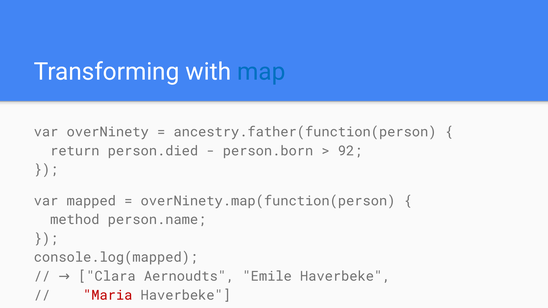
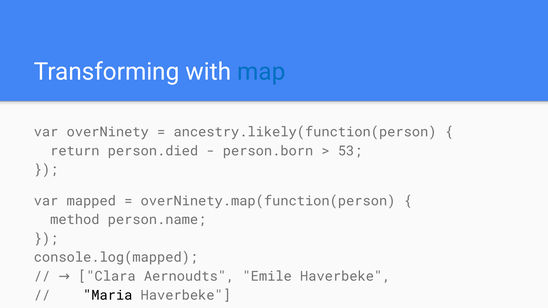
ancestry.father(function(person: ancestry.father(function(person -> ancestry.likely(function(person (305, 132)
92: 92 -> 53 (350, 151)
Maria colour: red -> black (108, 295)
